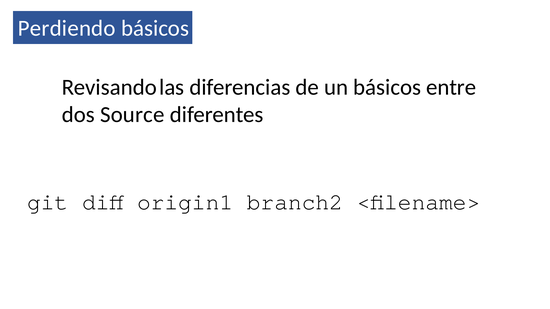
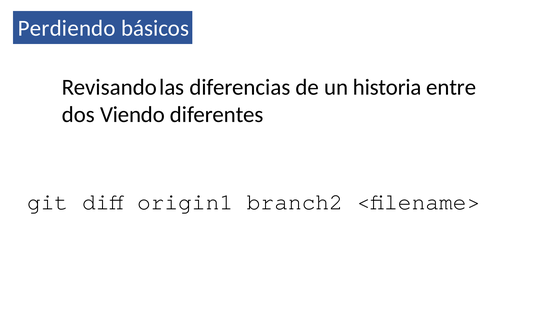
un básicos: básicos -> historia (387, 87)
Source: Source -> Viendo (132, 115)
